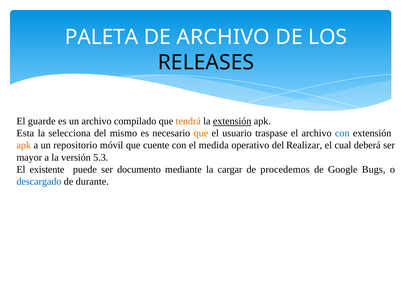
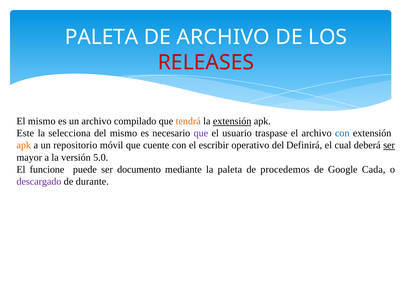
RELEASES colour: black -> red (206, 63)
El guarde: guarde -> mismo (42, 121)
Esta: Esta -> Este (25, 133)
que colour: orange -> purple (201, 133)
medida: medida -> escribir (214, 145)
Realizar: Realizar -> Definirá (304, 145)
ser underline: none -> present (389, 145)
5.3: 5.3 -> 5.0 (101, 157)
existente: existente -> funcione (47, 169)
la cargar: cargar -> paleta (230, 169)
Bugs: Bugs -> Cada (374, 169)
descargado colour: blue -> purple (39, 181)
